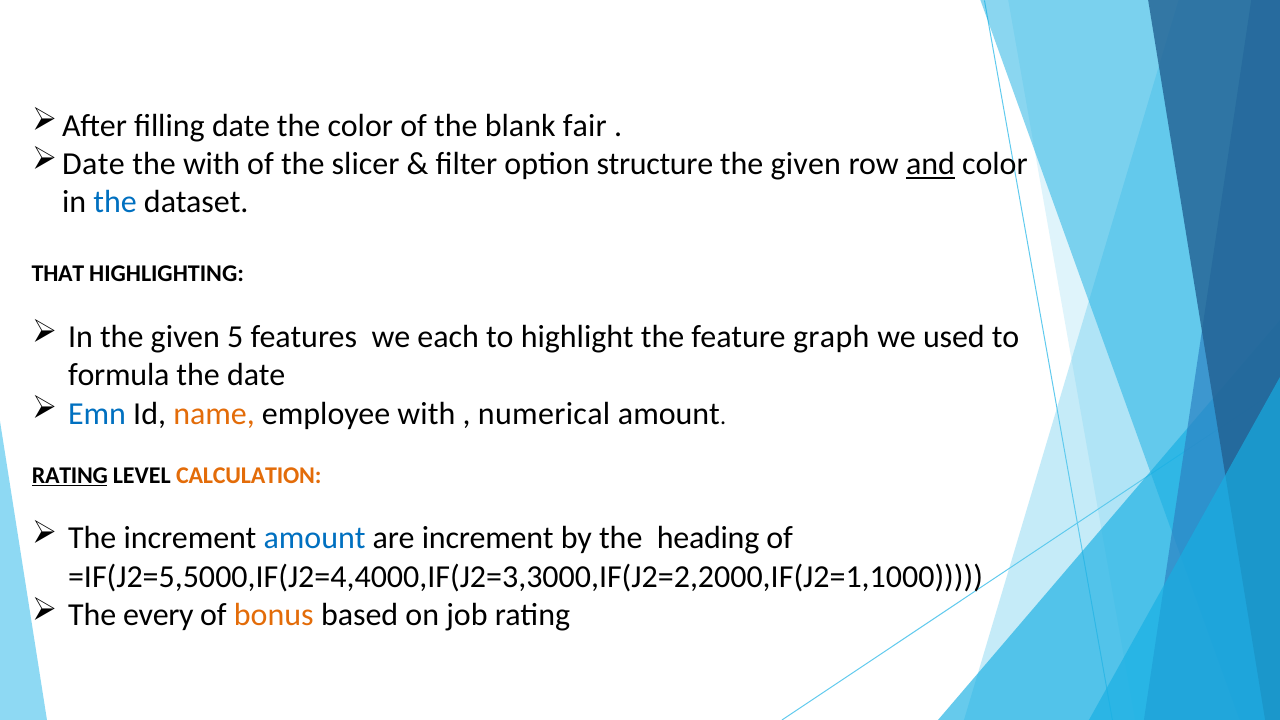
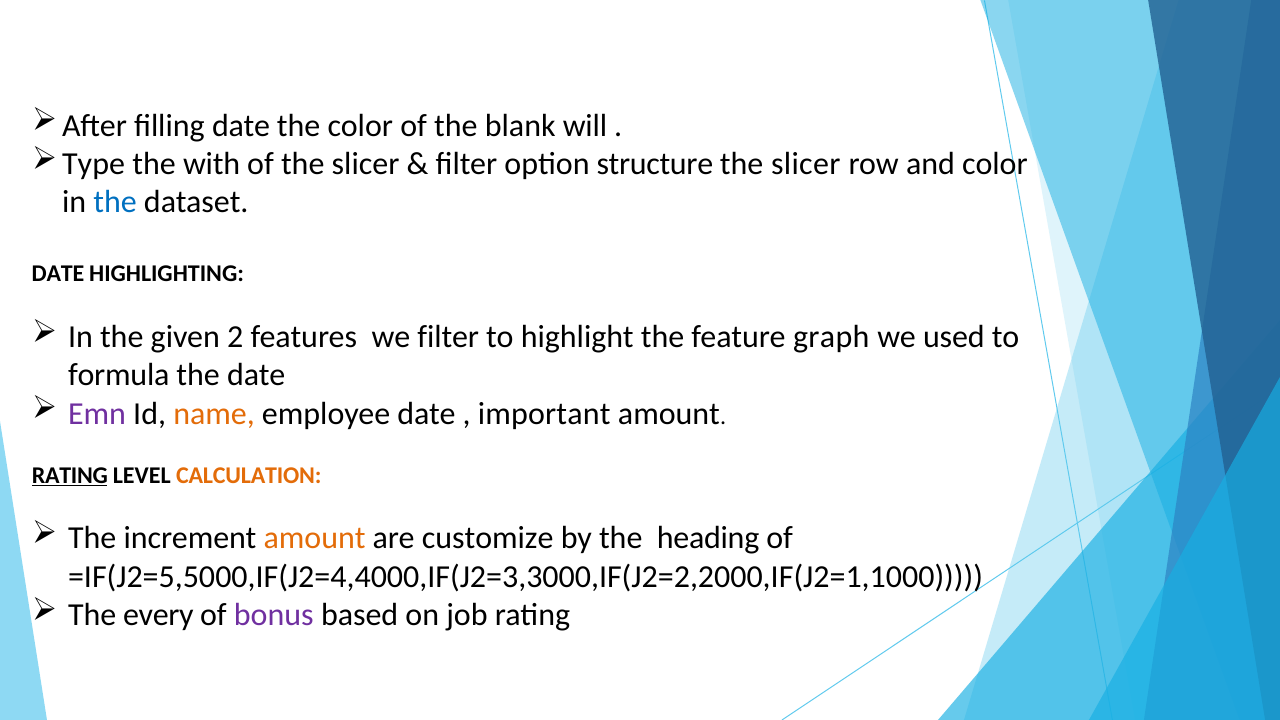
fair: fair -> will (585, 125)
Date: Date -> Type (94, 164)
given: given -> slicer (806, 164)
and underline: present -> none (930, 164)
THAT: THAT -> DATE (58, 274)
5: 5 -> 2 (235, 337)
we each: each -> filter (448, 337)
Emn colour: blue -> purple (97, 413)
employee with: with -> date (427, 413)
numerical: numerical -> important (544, 413)
amount colour: blue -> orange (315, 538)
are increment: increment -> customize (488, 538)
bonus colour: orange -> purple (274, 615)
